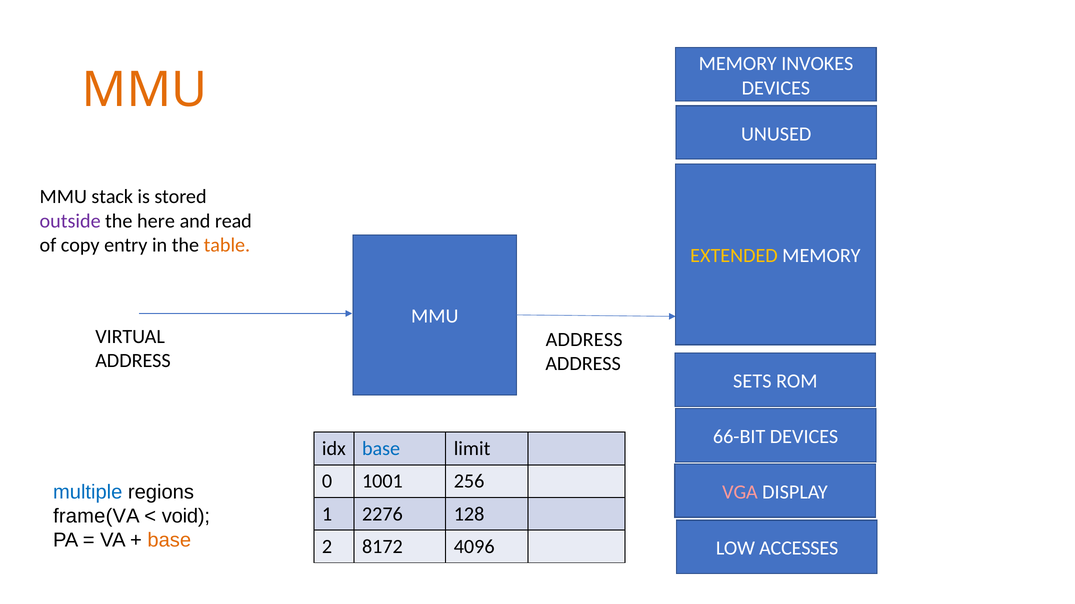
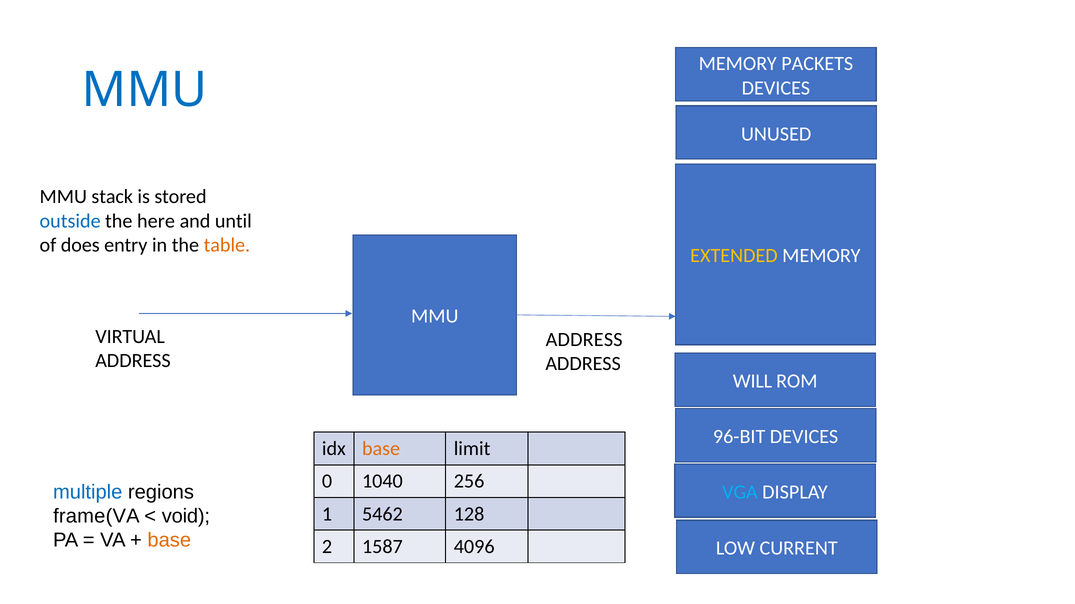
INVOKES: INVOKES -> PACKETS (817, 64)
MMU colour: orange -> blue (145, 90)
outside colour: purple -> blue (70, 221)
read: read -> until (233, 221)
copy: copy -> does (80, 245)
SETS: SETS -> WILL (752, 382)
66-BIT: 66-BIT -> 96-BIT (739, 437)
base colour: blue -> orange (381, 449)
1001: 1001 -> 1040 (382, 482)
VGA colour: pink -> light blue (740, 493)
2276: 2276 -> 5462 (382, 515)
8172: 8172 -> 1587 (382, 547)
ACCESSES: ACCESSES -> CURRENT (799, 549)
